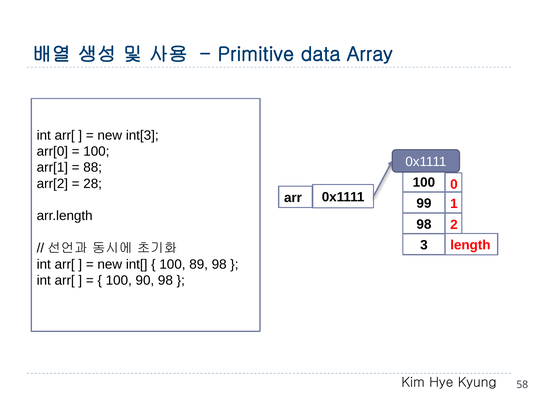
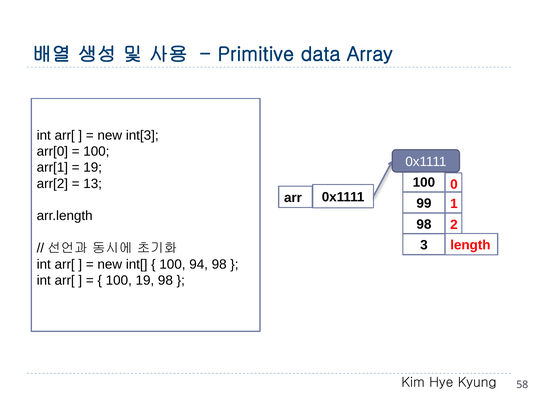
88: 88 -> 19 (93, 168)
28: 28 -> 13 (93, 184)
89: 89 -> 94 (199, 265)
100 90: 90 -> 19 (145, 281)
